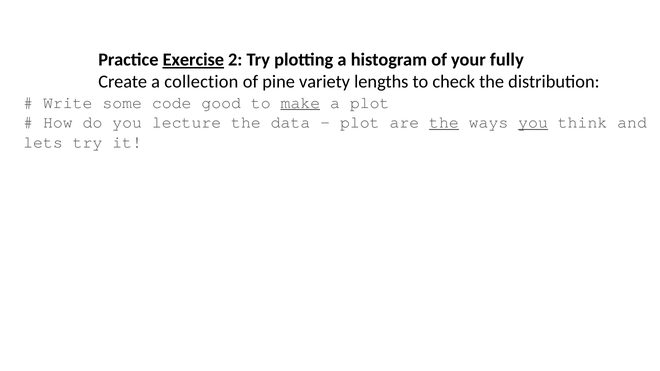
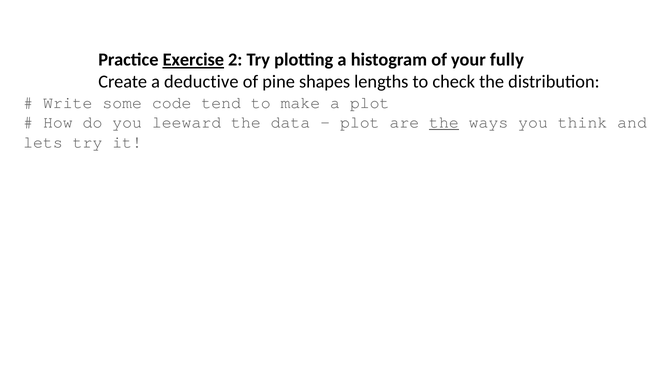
collection: collection -> deductive (201, 82)
variety: variety -> shapes (325, 82)
good: good -> tend (221, 103)
make underline: present -> none (300, 103)
lecture: lecture -> leeward (187, 123)
you underline: present -> none (533, 123)
